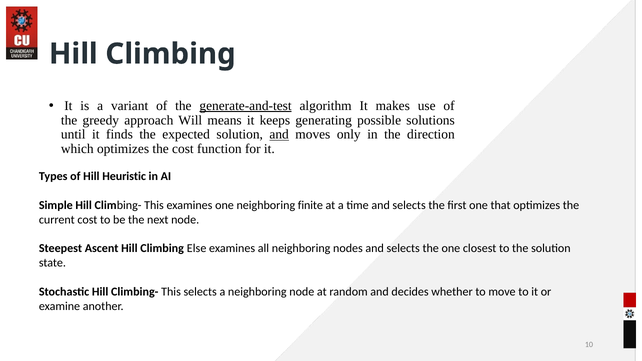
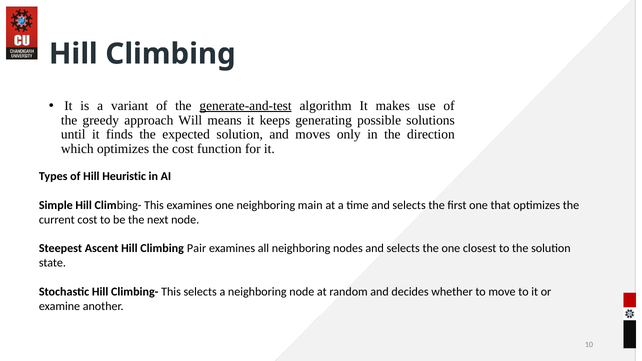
and underline: present -> none (279, 135)
finite: finite -> main (310, 205)
Else: Else -> Pair (197, 249)
